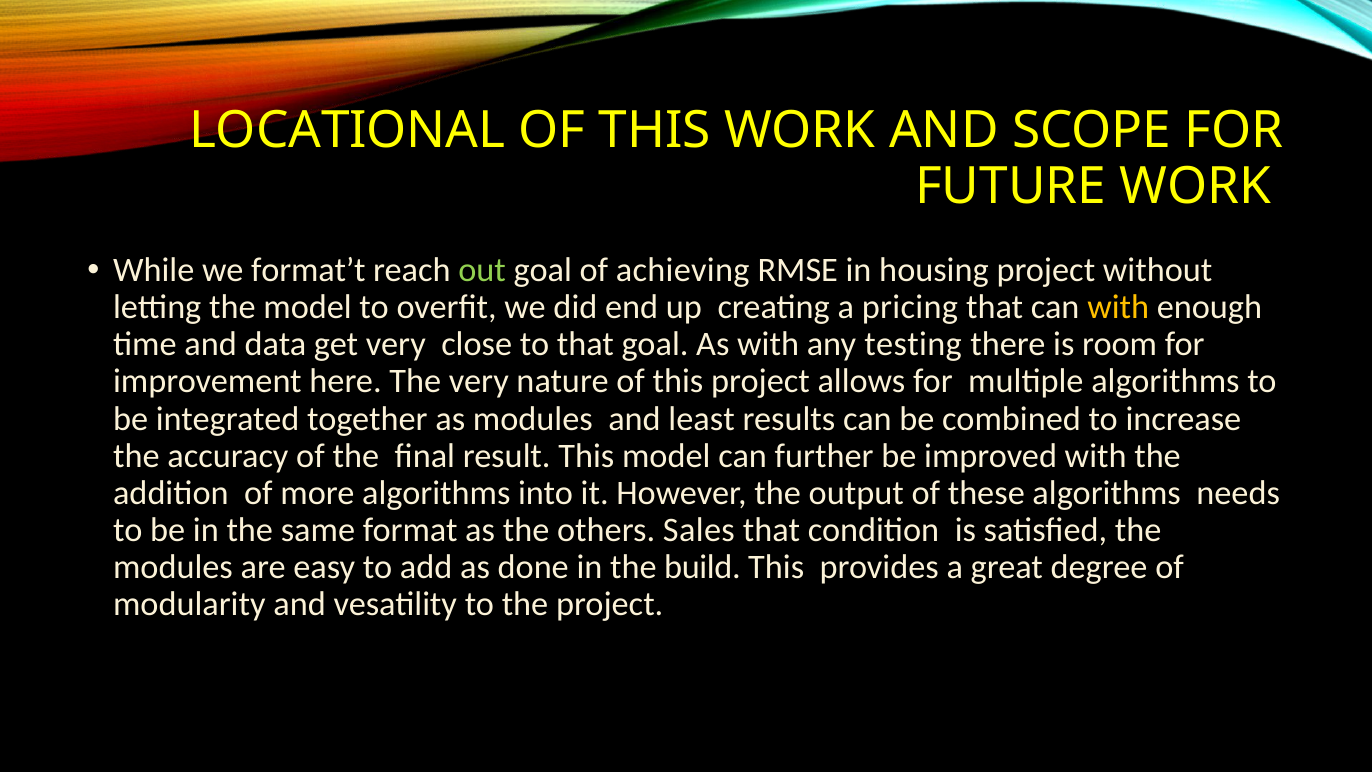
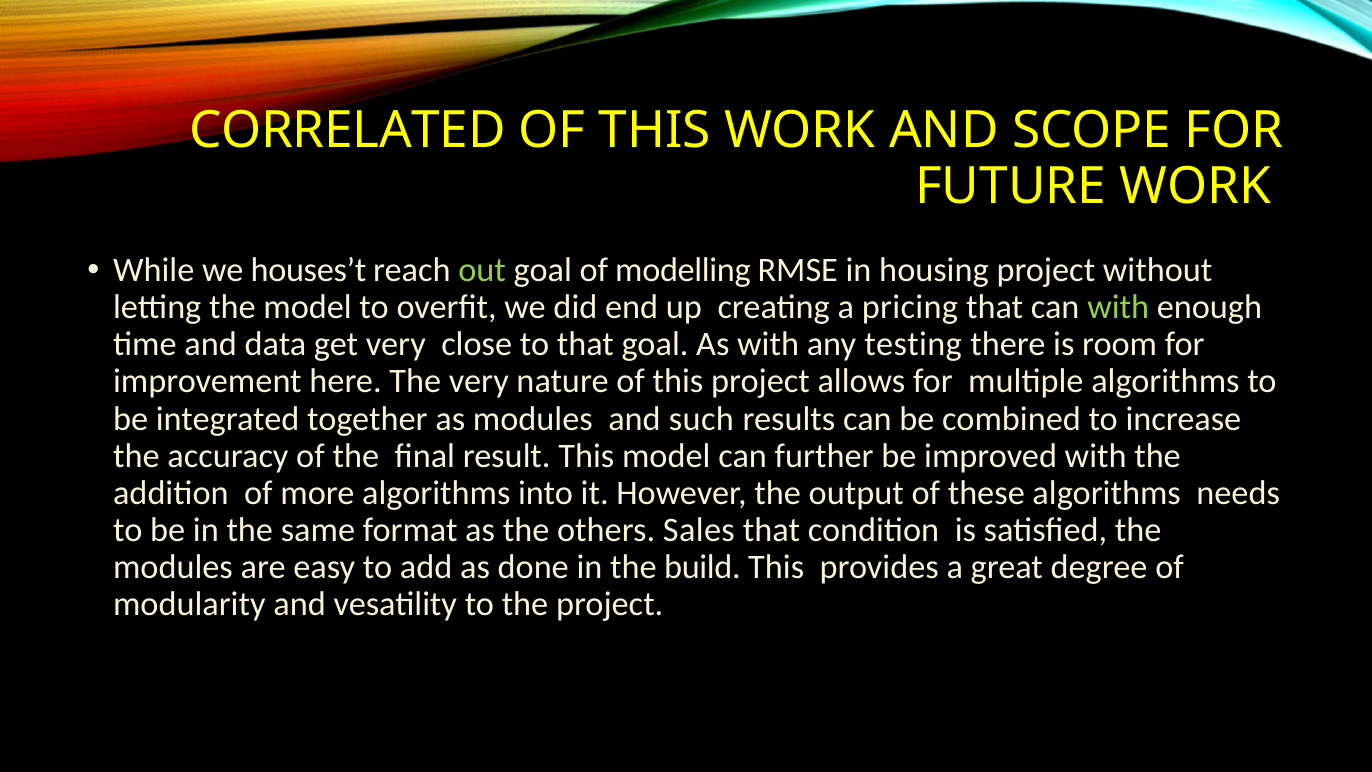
LOCATIONAL: LOCATIONAL -> CORRELATED (347, 131)
format’t: format’t -> houses’t (308, 270)
achieving: achieving -> modelling (683, 270)
with colour: yellow -> light green (1118, 307)
least: least -> such (701, 419)
